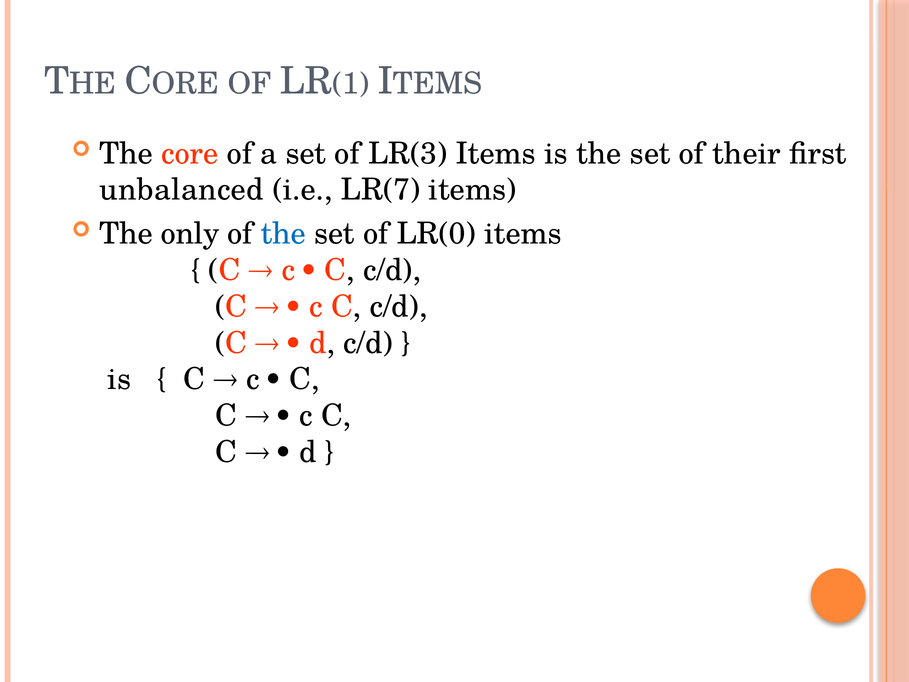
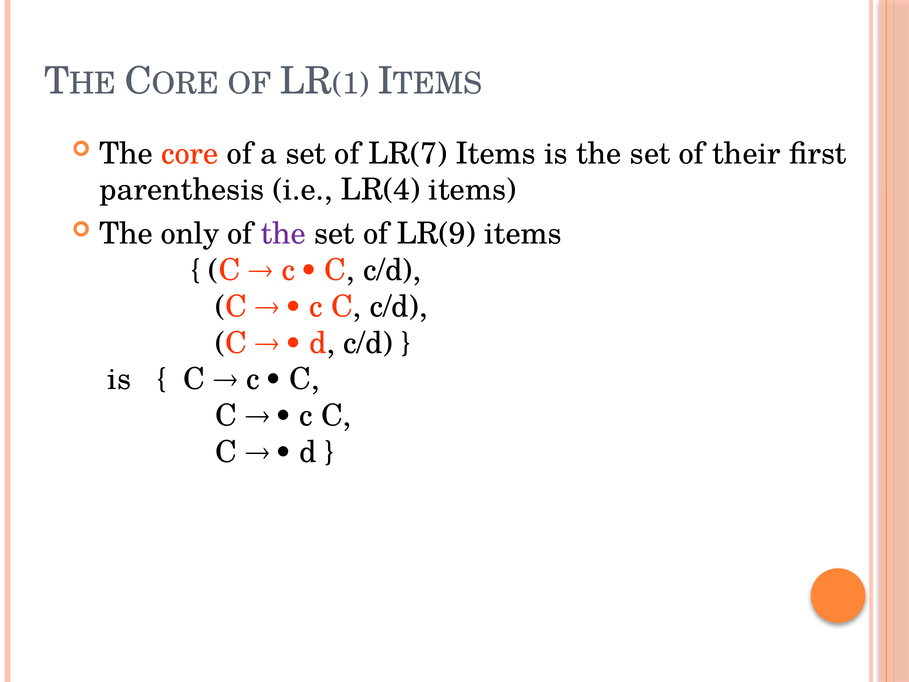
LR(3: LR(3 -> LR(7 (408, 154)
unbalanced: unbalanced -> parenthesis (182, 190)
LR(7: LR(7 -> LR(4 (381, 190)
the colour: blue -> purple (283, 234)
LR(0: LR(0 -> LR(9 (436, 234)
